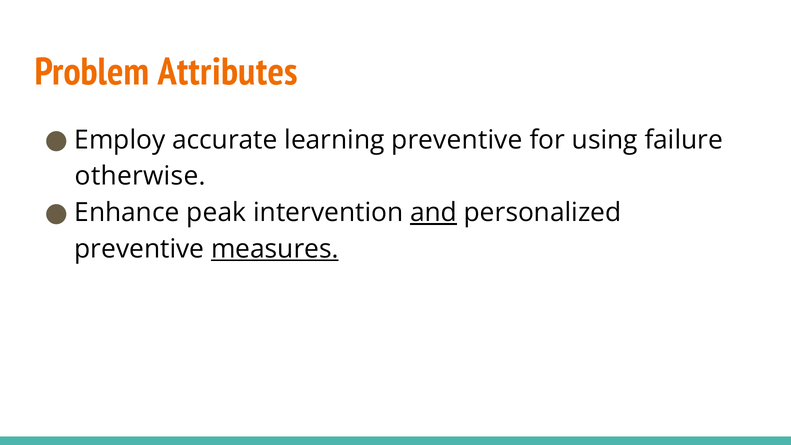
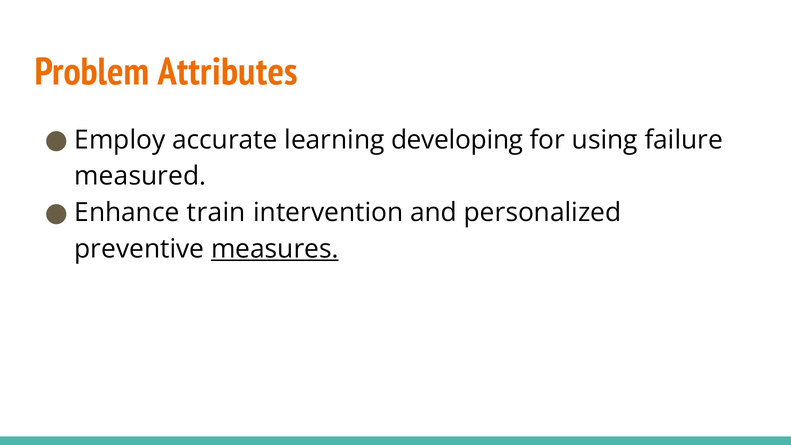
learning preventive: preventive -> developing (457, 140)
otherwise: otherwise -> measured (140, 176)
peak: peak -> train (216, 213)
and underline: present -> none (434, 213)
